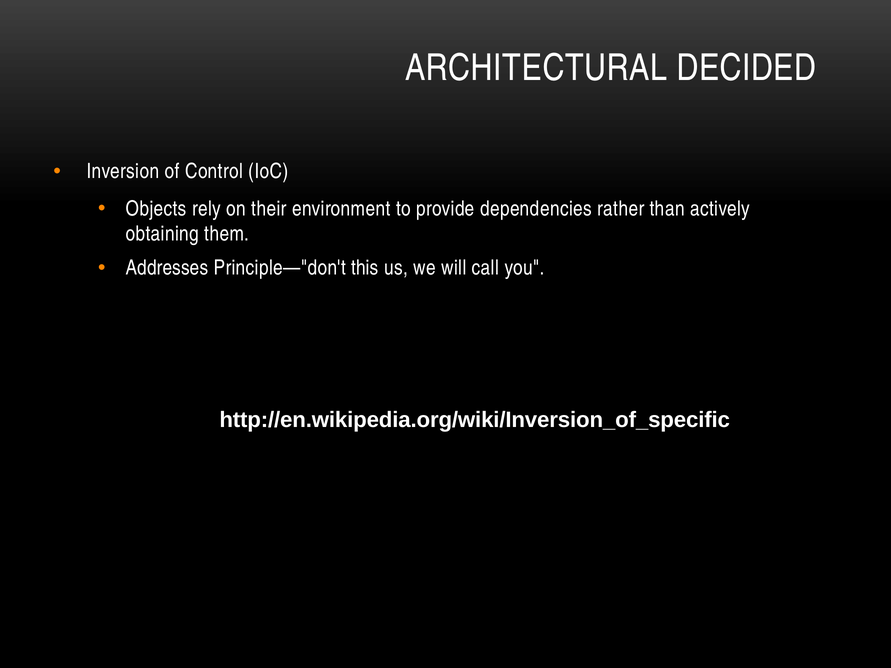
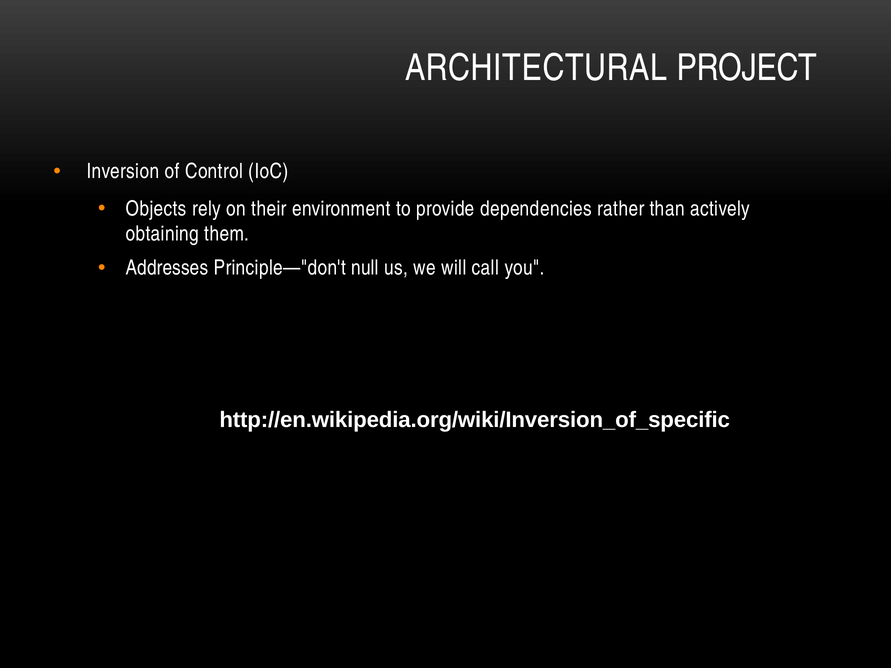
DECIDED: DECIDED -> PROJECT (747, 68)
this: this -> null (365, 268)
